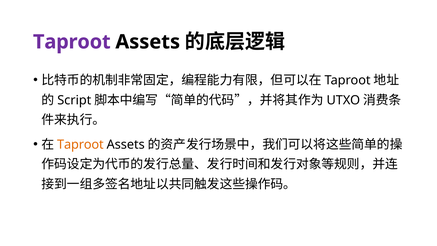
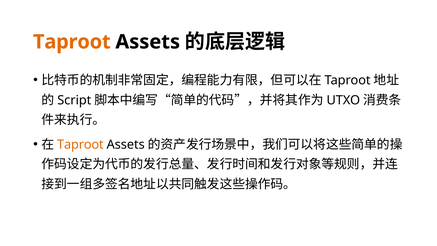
Taproot colour: purple -> orange (72, 42)
